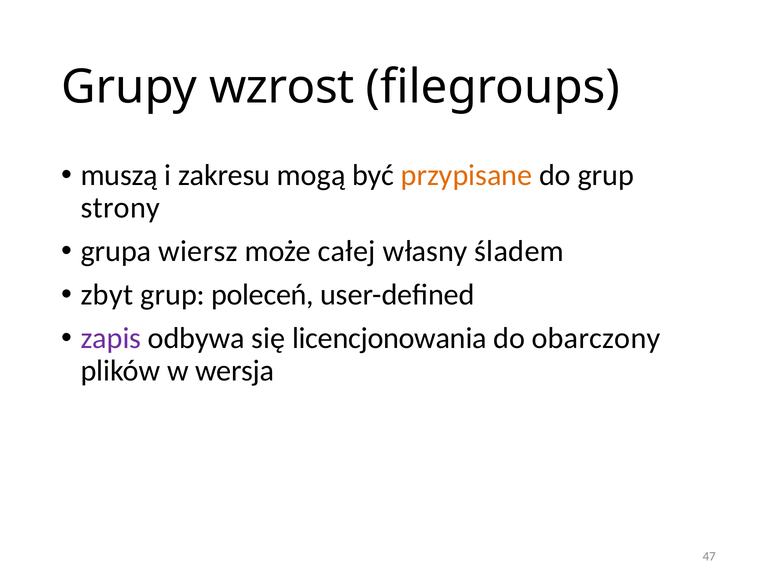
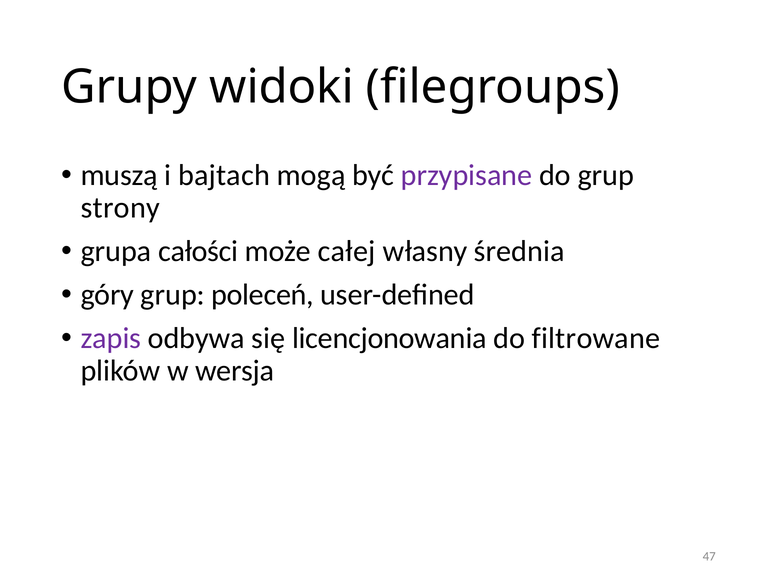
wzrost: wzrost -> widoki (282, 87)
zakresu: zakresu -> bajtach (224, 175)
przypisane colour: orange -> purple (467, 175)
wiersz: wiersz -> całości (198, 251)
śladem: śladem -> średnia (519, 251)
zbyt: zbyt -> góry (107, 295)
obarczony: obarczony -> filtrowane (596, 338)
